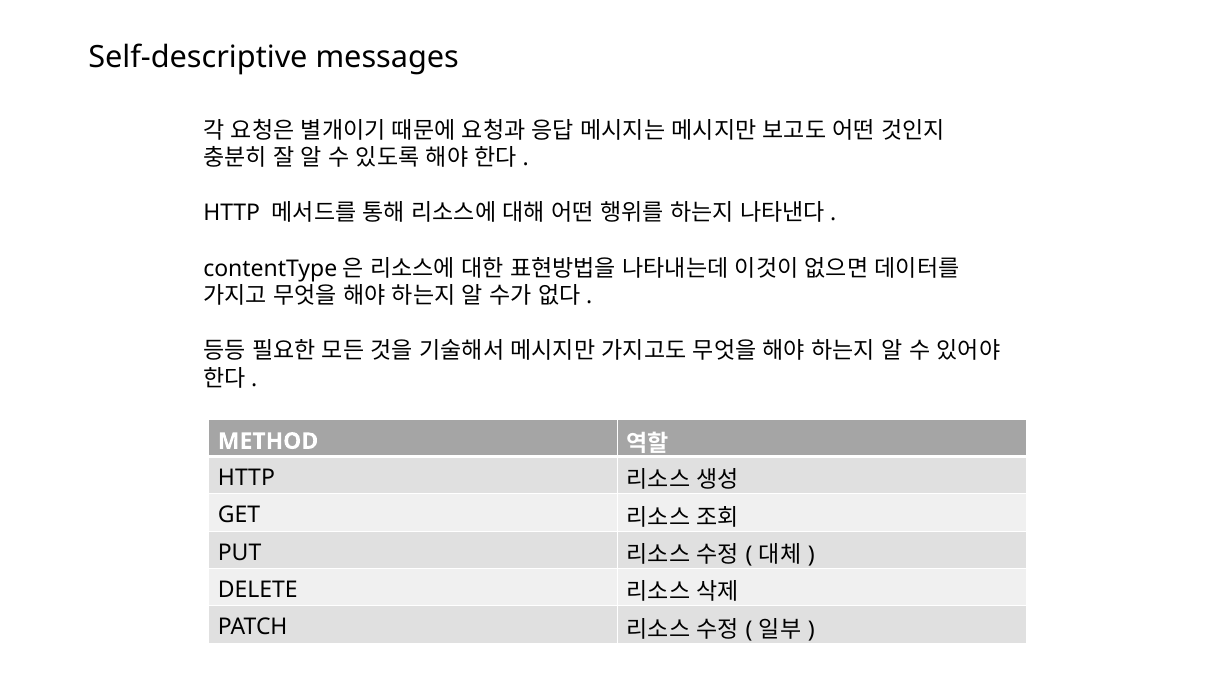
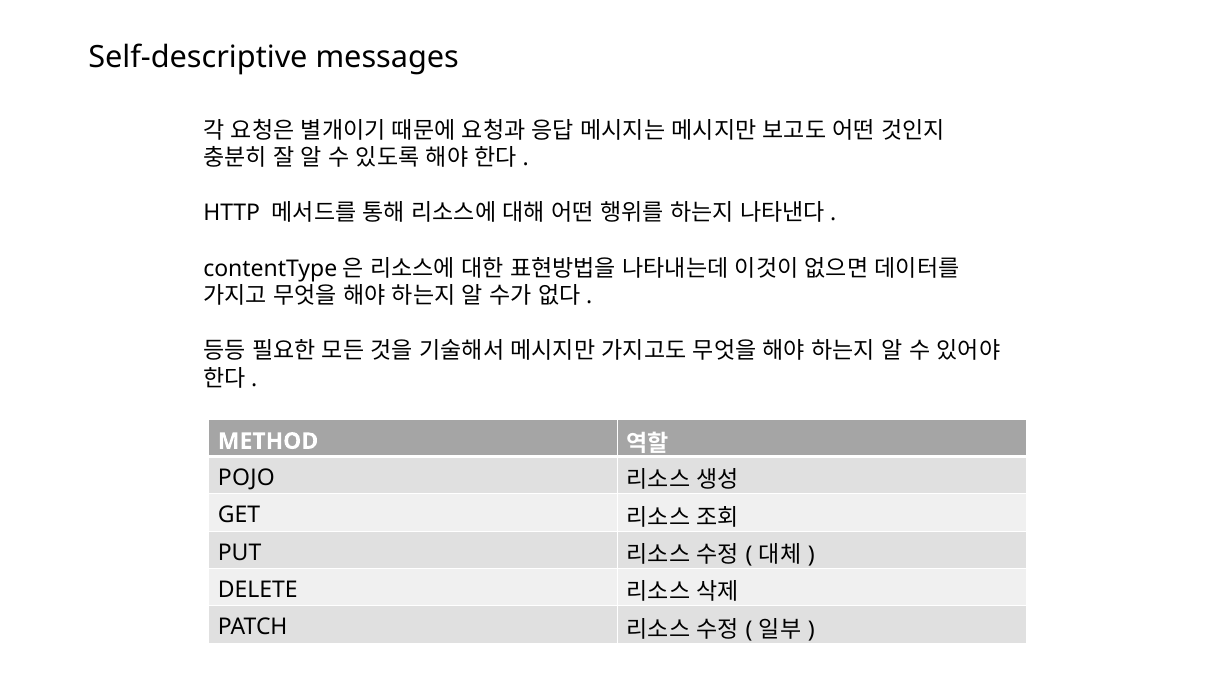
HTTP: HTTP -> POJO (246, 478)
